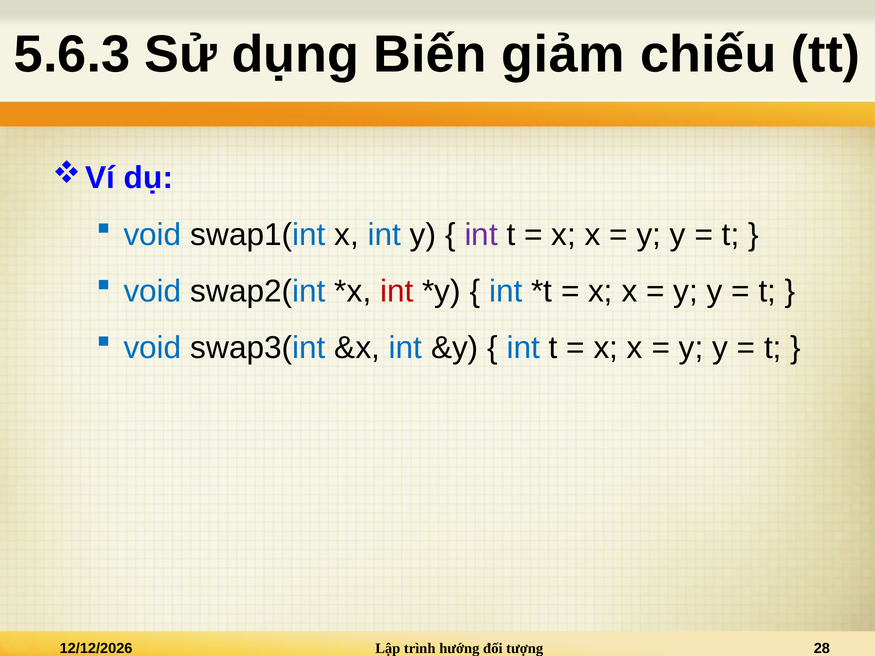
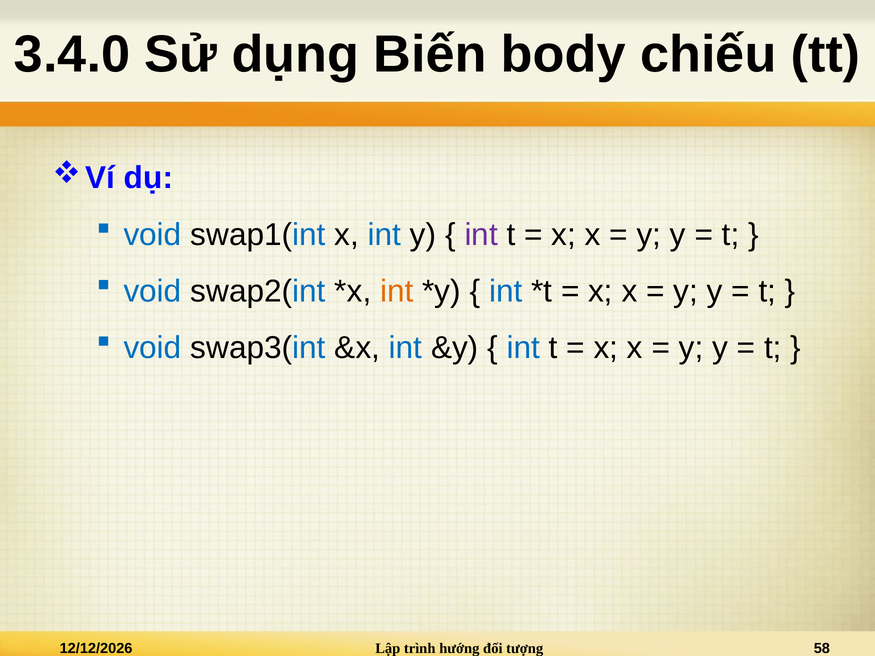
5.6.3: 5.6.3 -> 3.4.0 (72, 55)
giảm: giảm -> body (563, 55)
int colour: red -> orange (397, 291)
28: 28 -> 58 (822, 648)
